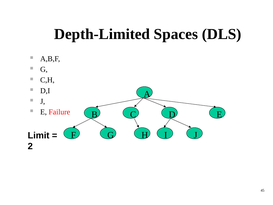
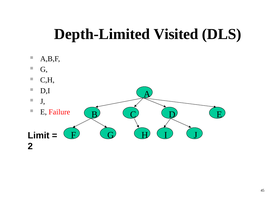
Spaces: Spaces -> Visited (176, 34)
